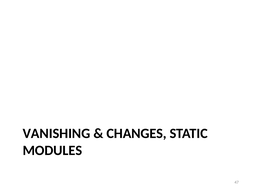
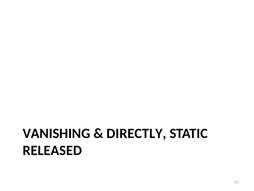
CHANGES: CHANGES -> DIRECTLY (136, 133)
MODULES: MODULES -> RELEASED (52, 150)
